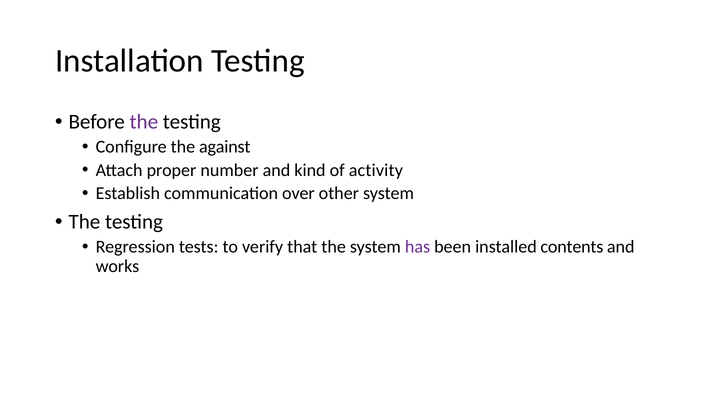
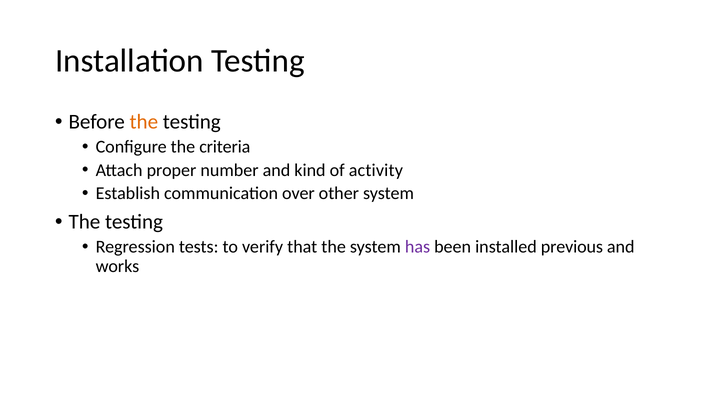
the colour: purple -> orange (144, 122)
against: against -> criteria (225, 147)
contents: contents -> previous (572, 247)
